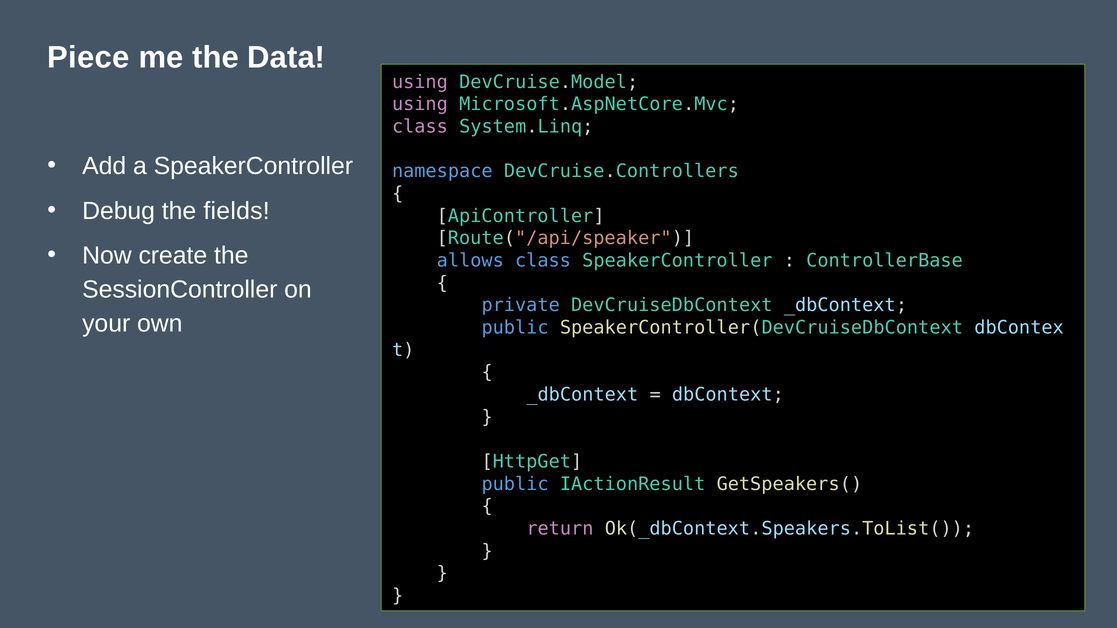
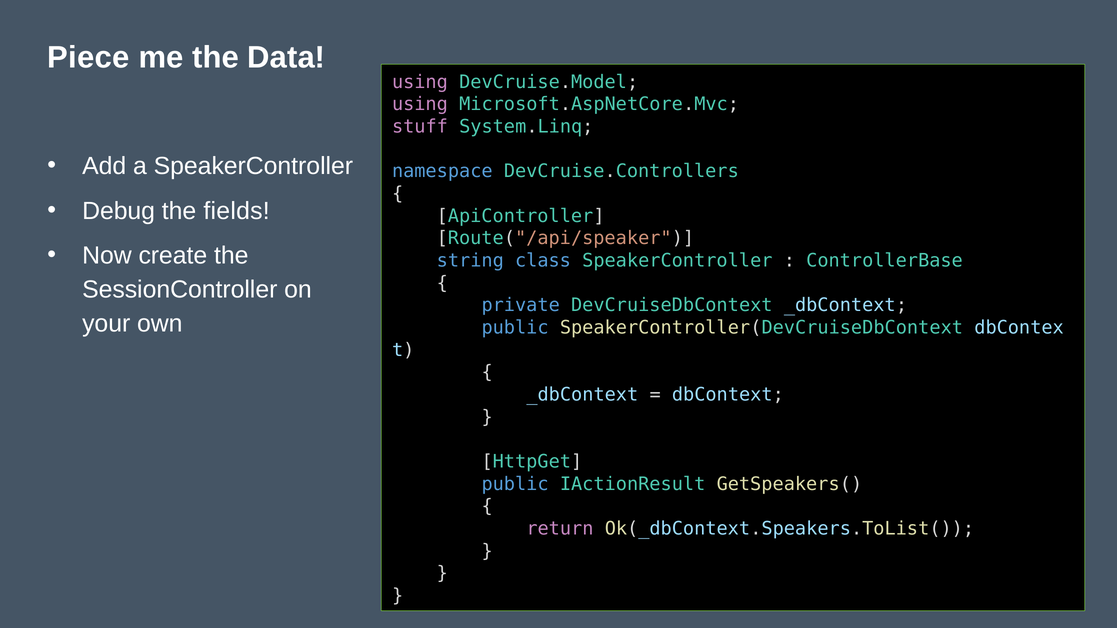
class: class -> stuff (420, 127)
allows: allows -> string (470, 261)
